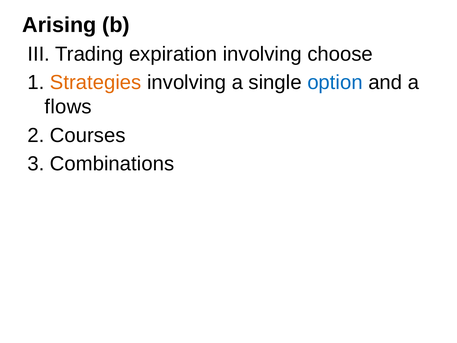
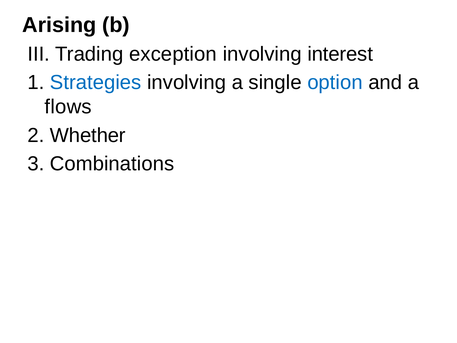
expiration: expiration -> exception (173, 54)
choose: choose -> interest (340, 54)
Strategies colour: orange -> blue (96, 82)
Courses: Courses -> Whether (88, 135)
